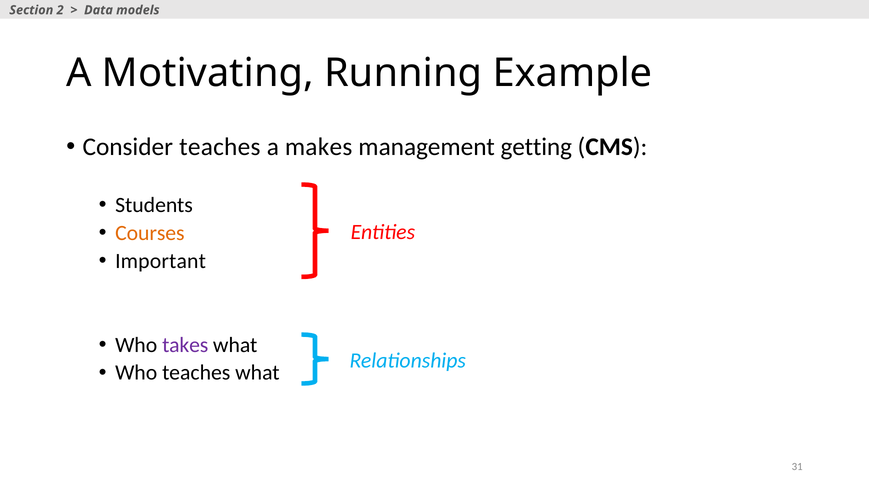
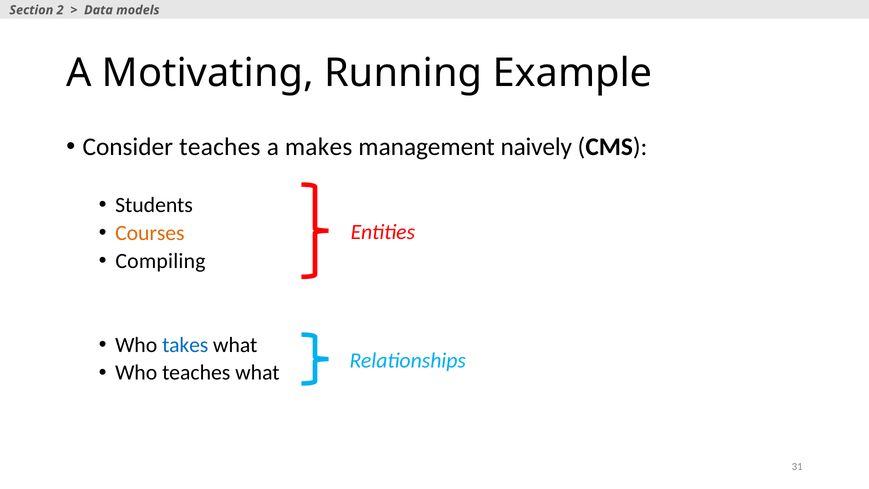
getting: getting -> naively (536, 147)
Important: Important -> Compiling (160, 261)
takes colour: purple -> blue (185, 345)
